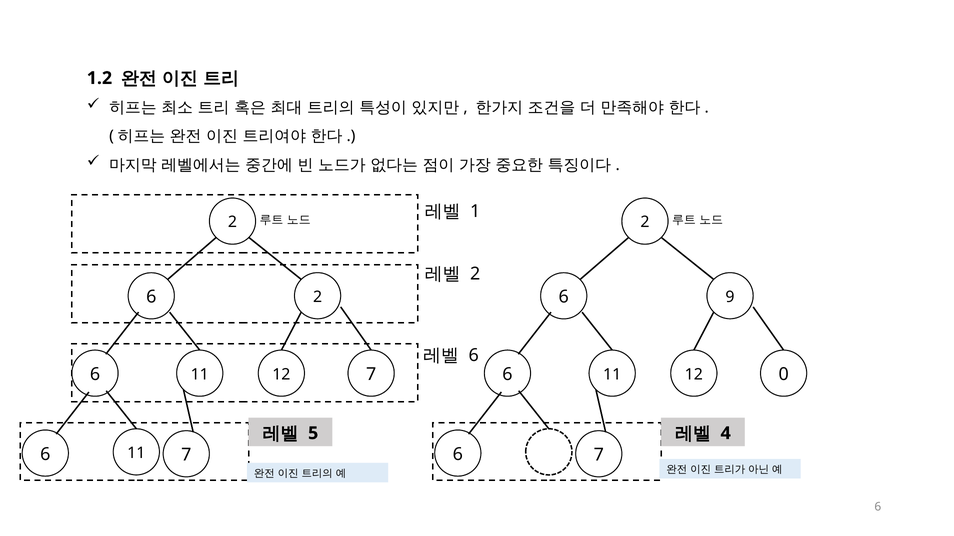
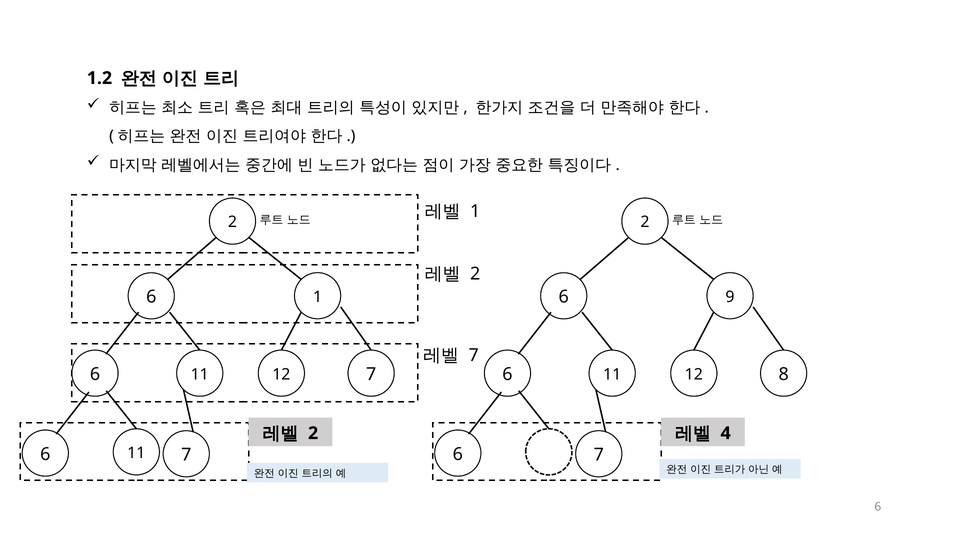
6 2: 2 -> 1 (318, 297)
6: 6 -> 7 (474, 356)
0: 0 -> 8 (784, 375)
5: 5 -> 2 (313, 434)
